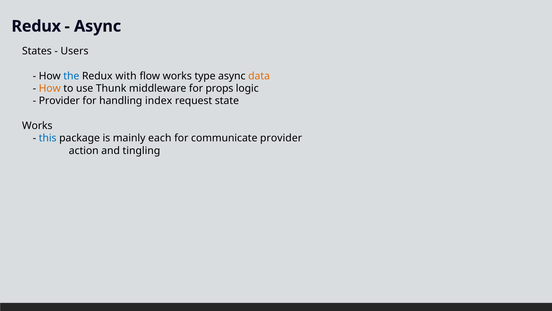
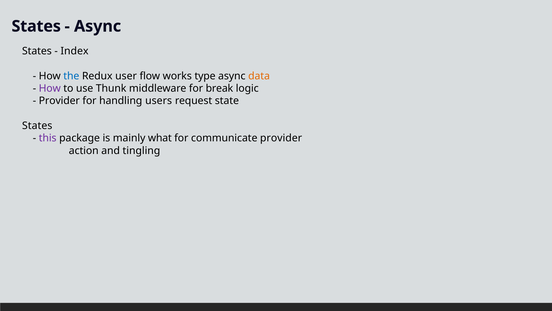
Redux: Redux -> States (36, 26)
Users: Users -> Index (75, 51)
with: with -> user (126, 76)
How colour: orange -> purple (50, 88)
props: props -> break (219, 88)
index: index -> users (159, 101)
Works: Works -> States (37, 126)
this colour: blue -> purple (48, 138)
each: each -> what (160, 138)
